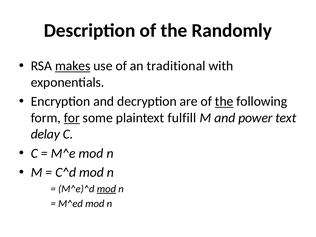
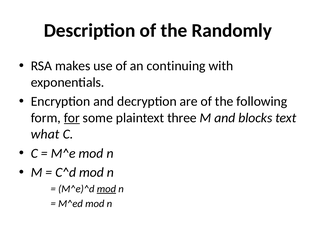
makes underline: present -> none (73, 66)
traditional: traditional -> continuing (176, 66)
the underline: present -> none (224, 101)
fulfill: fulfill -> three (182, 118)
power: power -> blocks (255, 118)
delay: delay -> what (45, 134)
